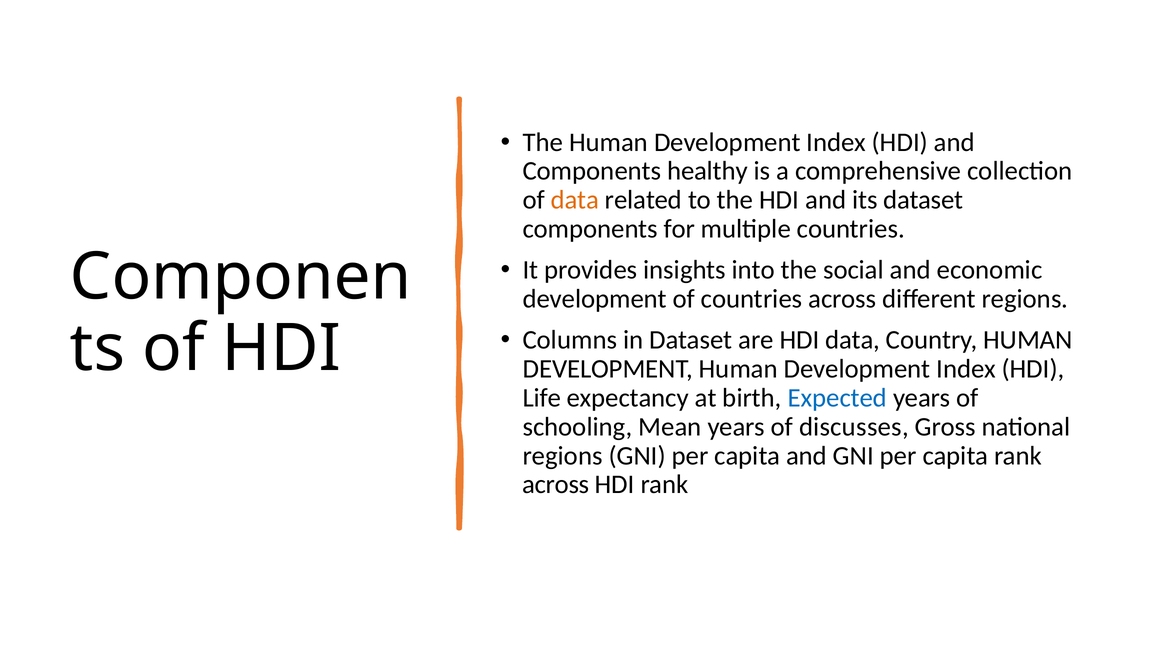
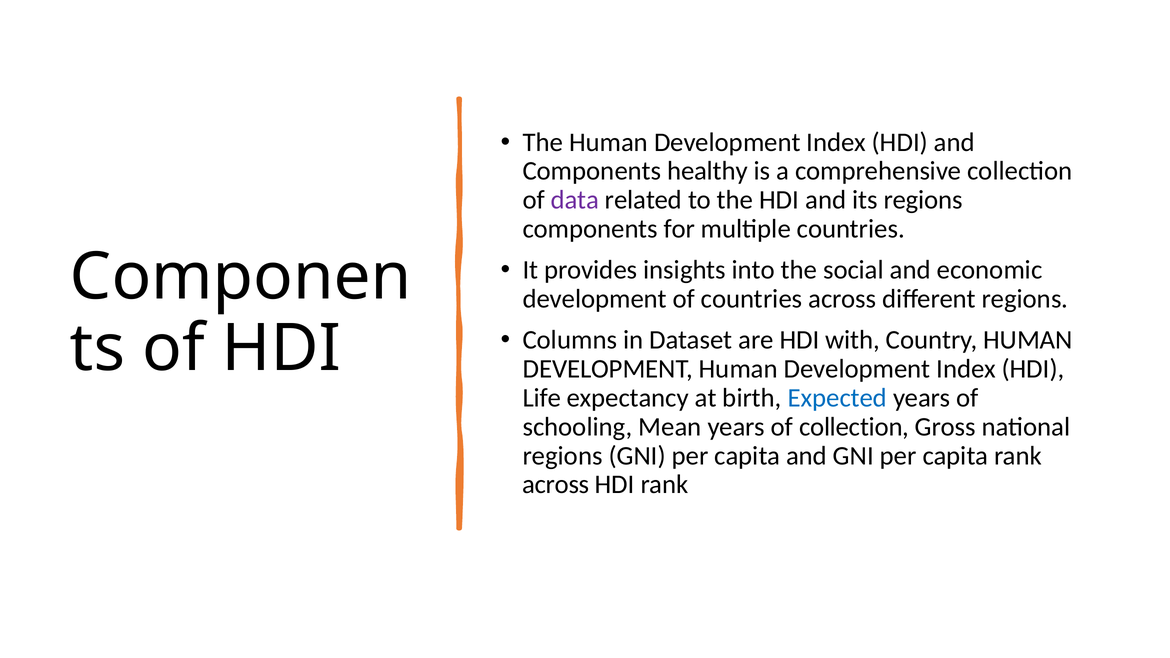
data colour: orange -> purple (575, 200)
its dataset: dataset -> regions (923, 200)
HDI data: data -> with (853, 340)
of discusses: discusses -> collection (854, 427)
